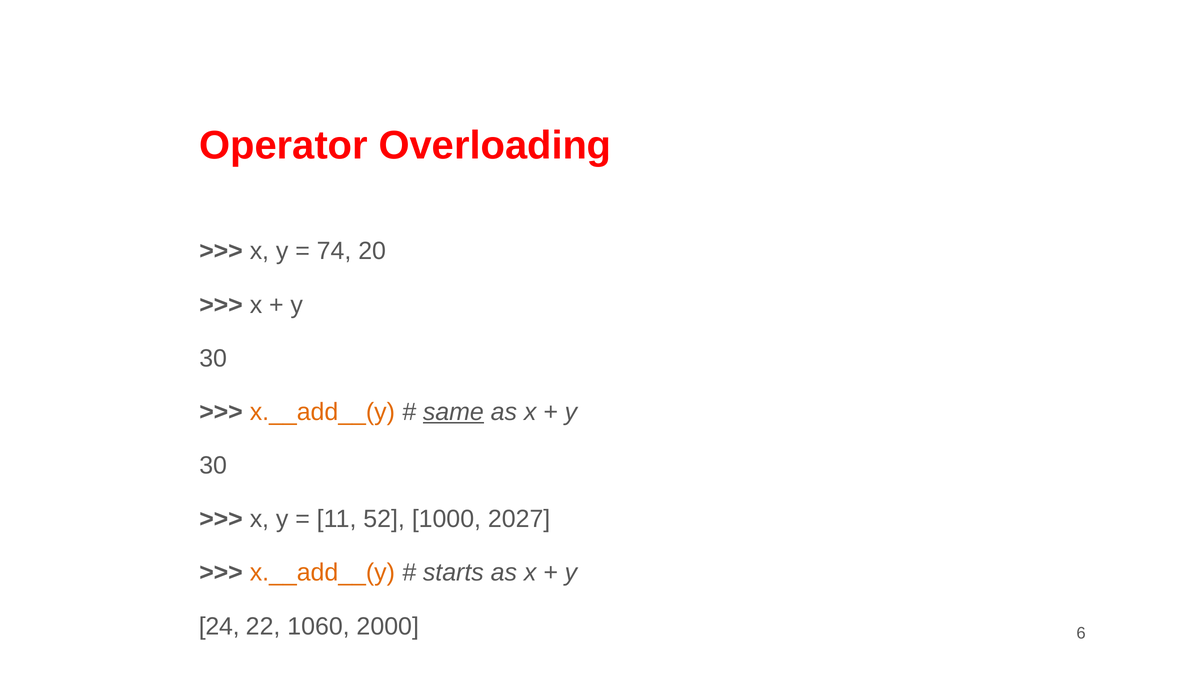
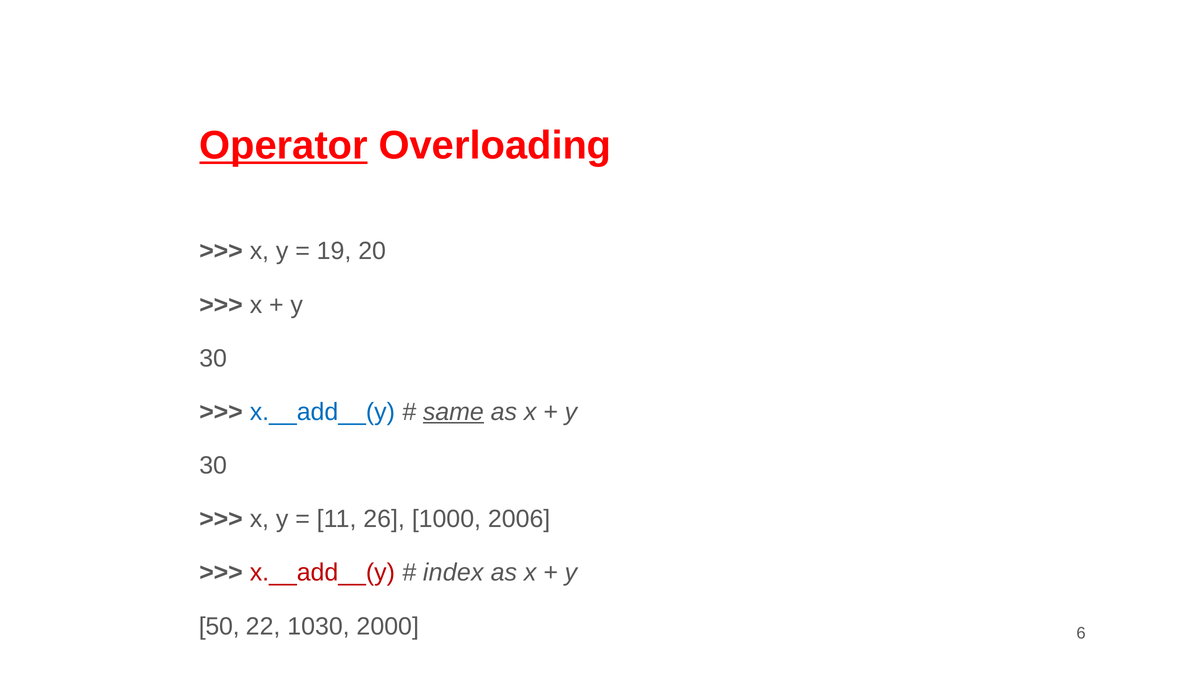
Operator underline: none -> present (284, 145)
74: 74 -> 19 (334, 251)
x.__add__(y colour: orange -> blue (322, 412)
52: 52 -> 26 (384, 519)
2027: 2027 -> 2006 (519, 519)
x.__add__(y colour: orange -> red (322, 572)
starts: starts -> index (453, 572)
24: 24 -> 50 (219, 626)
1060: 1060 -> 1030 (318, 626)
